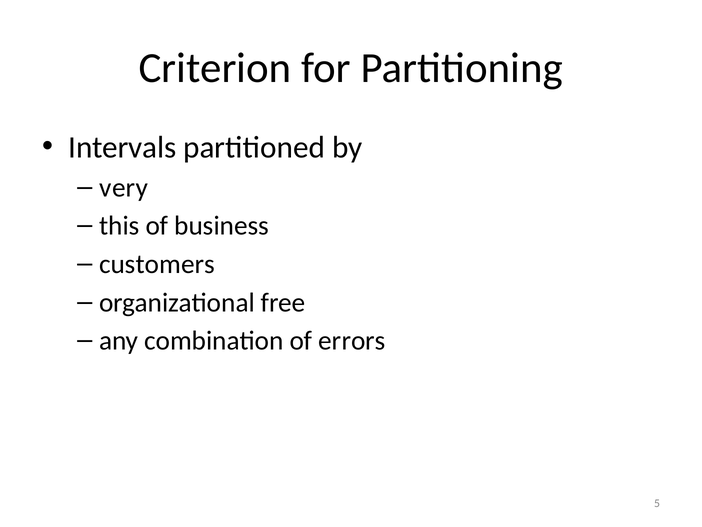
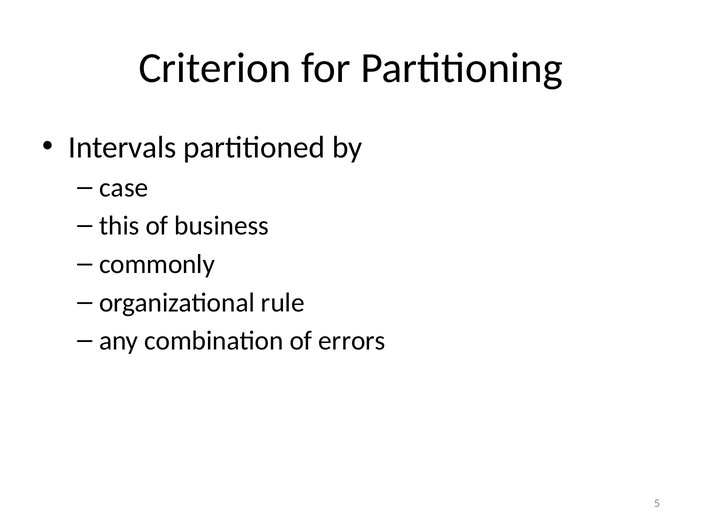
very: very -> case (124, 187)
customers: customers -> commonly (157, 264)
free: free -> rule (283, 302)
